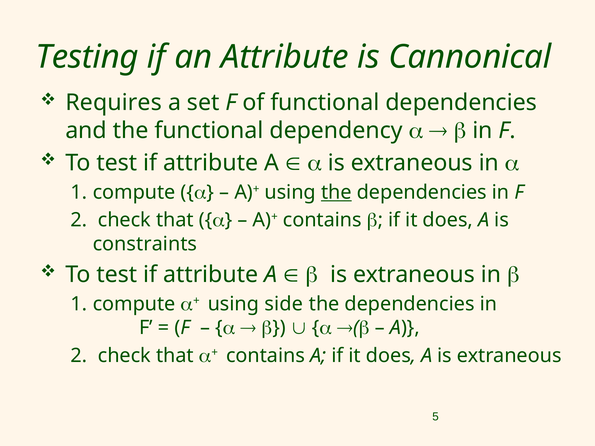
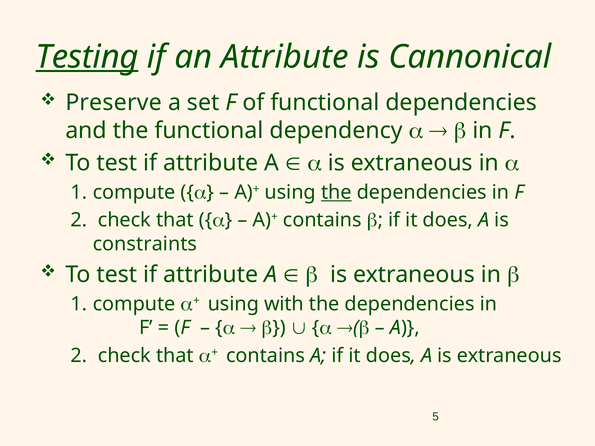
Testing underline: none -> present (87, 57)
Requires: Requires -> Preserve (114, 103)
side: side -> with (284, 304)
